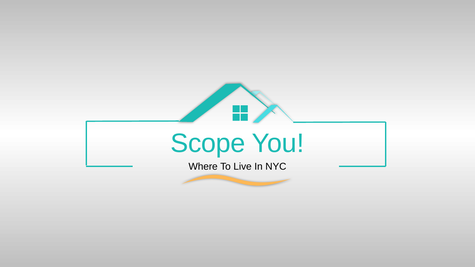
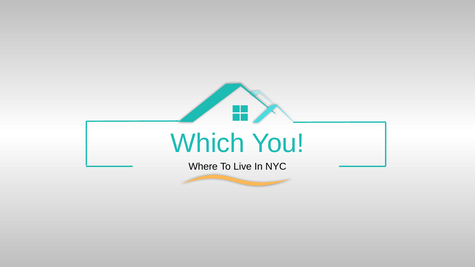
Scope: Scope -> Which (208, 144)
